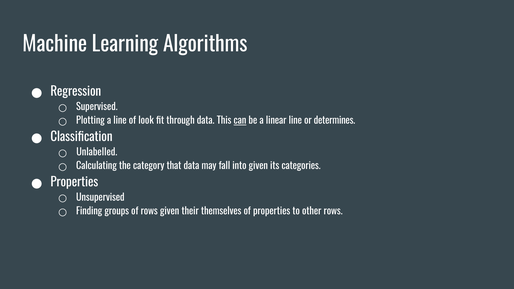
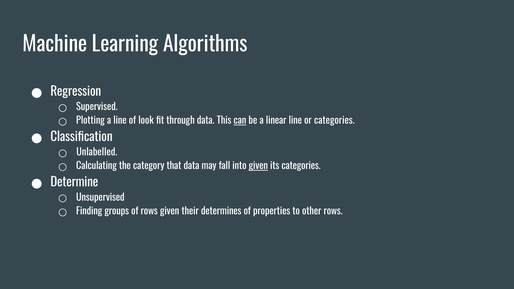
or determines: determines -> categories (334, 121)
given underline: none -> present (258, 166)
Properties: Properties -> Determine (74, 182)
themselves: themselves -> determines (221, 211)
